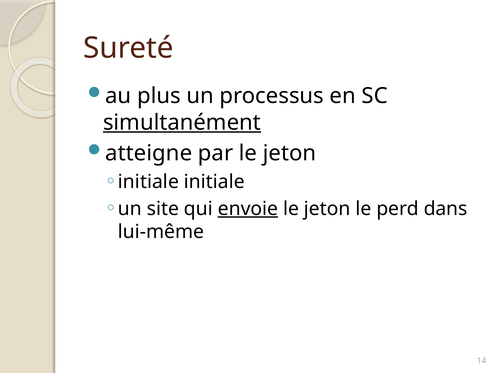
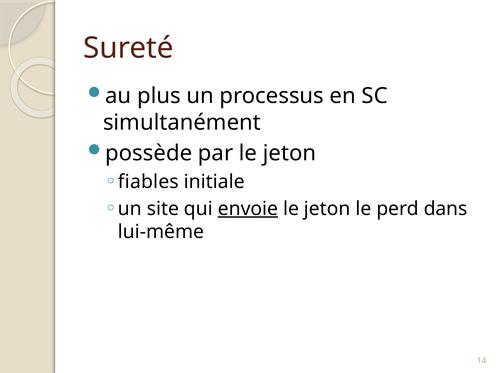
simultanément underline: present -> none (182, 123)
atteigne: atteigne -> possède (149, 153)
initiale: initiale -> fiables (148, 182)
